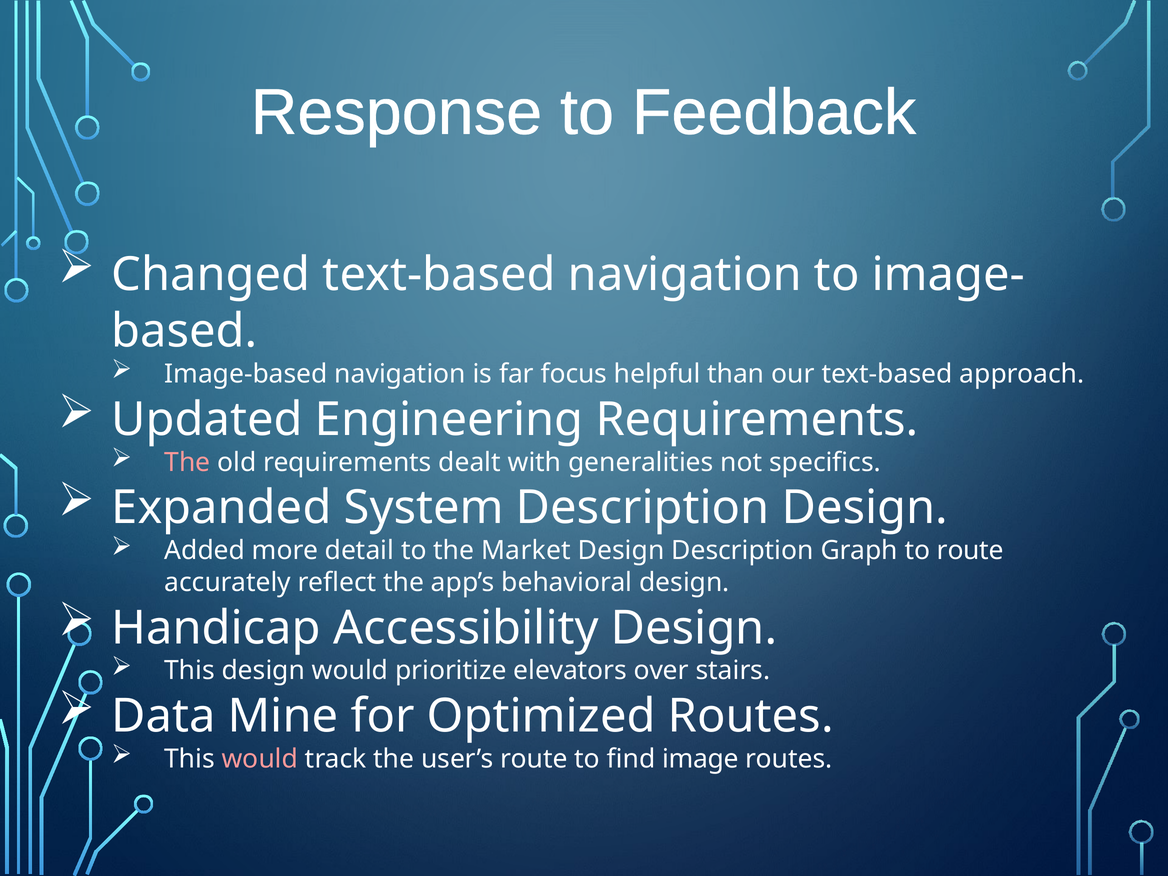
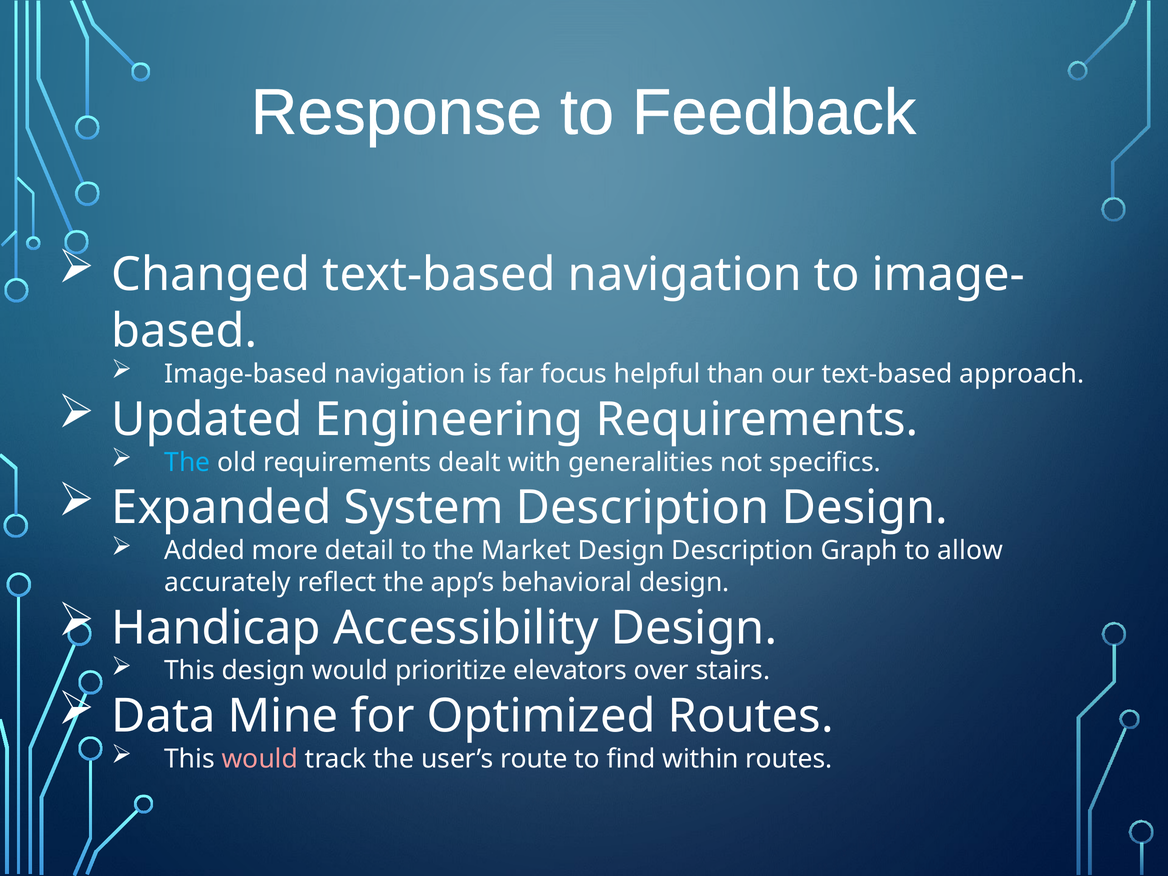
The colour: pink -> light blue (187, 462)
to route: route -> allow (970, 551)
image: image -> within (701, 759)
